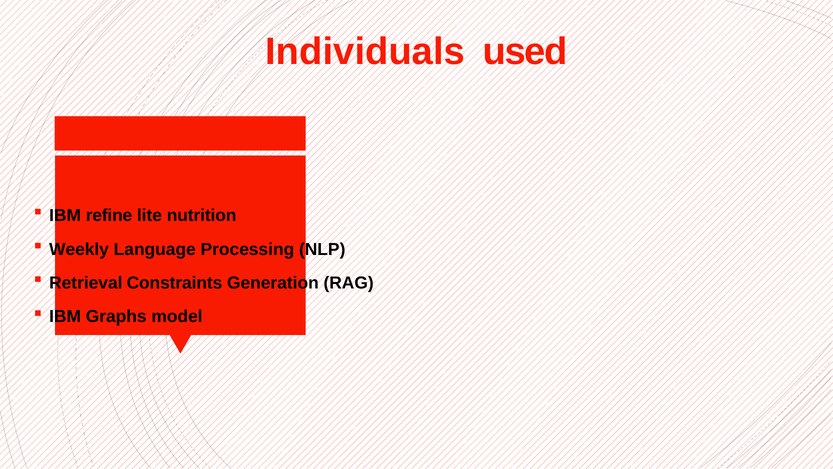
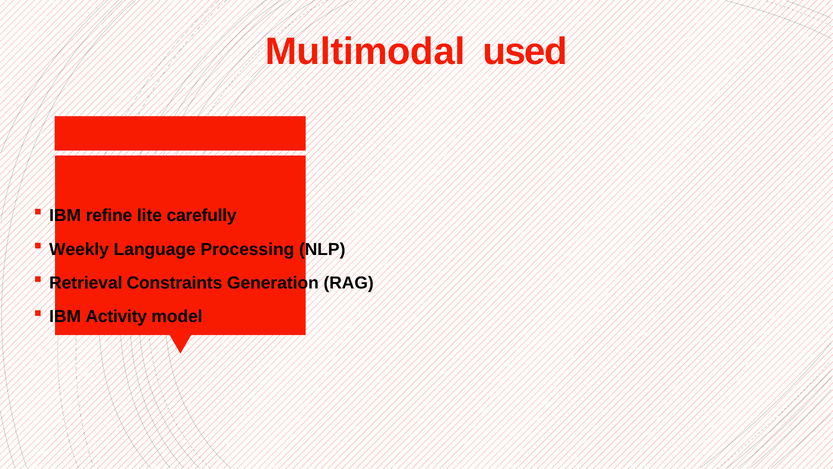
Individuals: Individuals -> Multimodal (365, 52)
nutrition: nutrition -> carefully (202, 215)
Graphs: Graphs -> Activity (116, 316)
